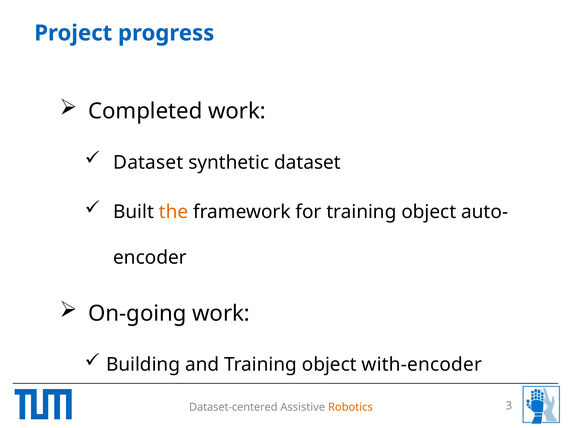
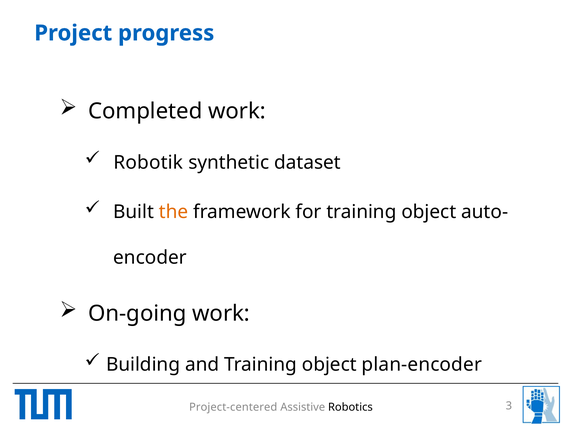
Dataset: Dataset -> Robotik (148, 162)
with-encoder: with-encoder -> plan-encoder (422, 365)
Dataset-centered: Dataset-centered -> Project-centered (233, 407)
Robotics colour: orange -> black (350, 407)
